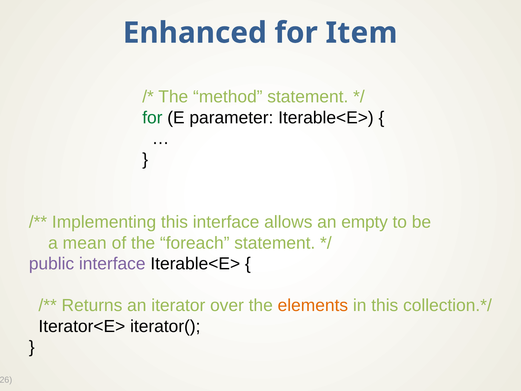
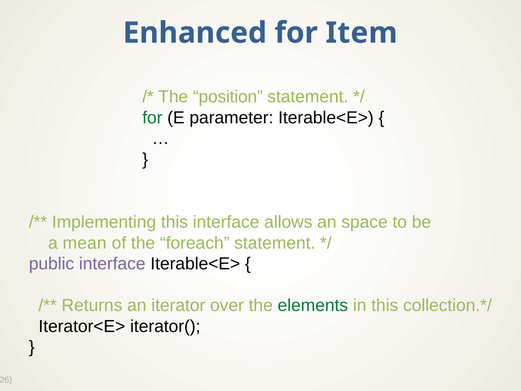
method: method -> position (228, 97)
empty: empty -> space (365, 222)
elements colour: orange -> green (313, 305)
